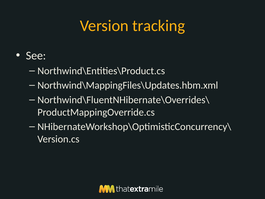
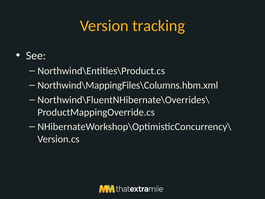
Northwind\MappingFiles\Updates.hbm.xml: Northwind\MappingFiles\Updates.hbm.xml -> Northwind\MappingFiles\Columns.hbm.xml (128, 85)
